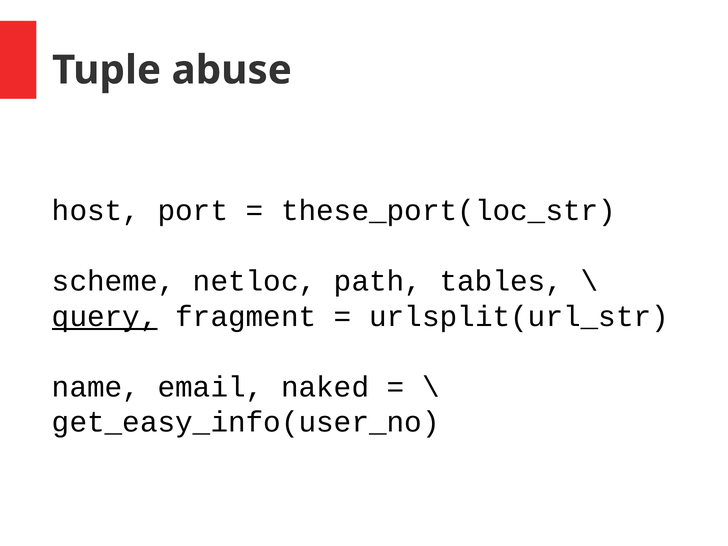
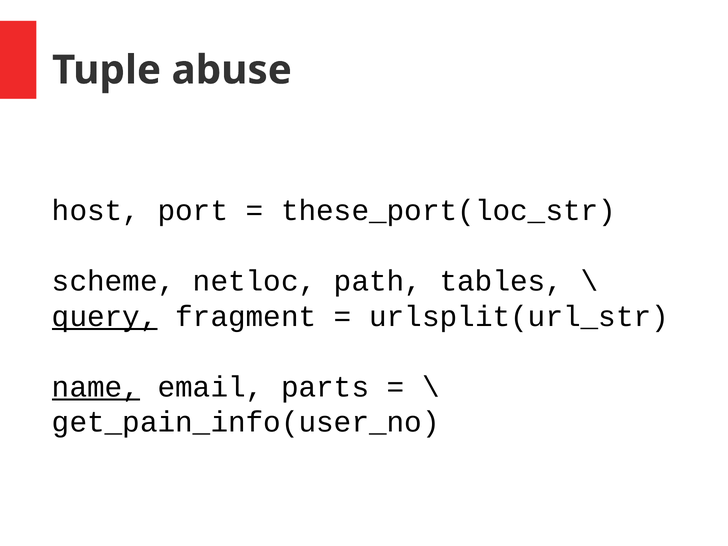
name underline: none -> present (96, 387)
naked: naked -> parts (325, 387)
get_easy_info(user_no: get_easy_info(user_no -> get_pain_info(user_no (246, 422)
